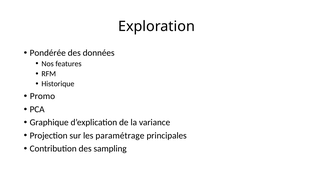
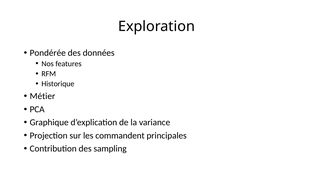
Promo: Promo -> Métier (42, 96)
paramétrage: paramétrage -> commandent (120, 136)
